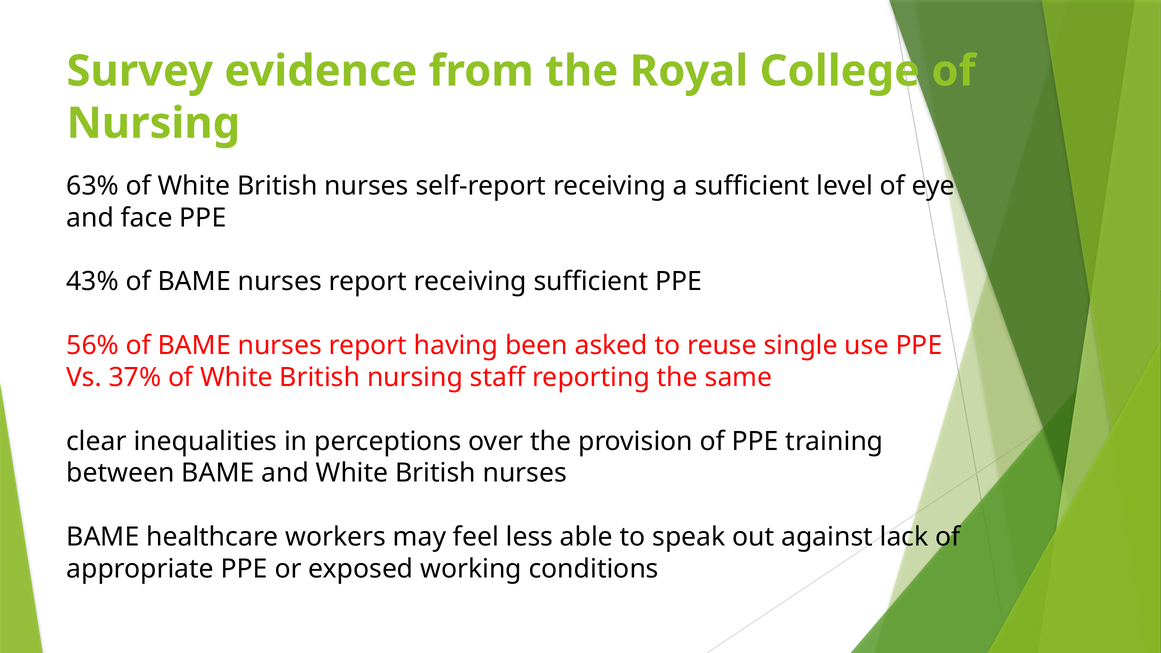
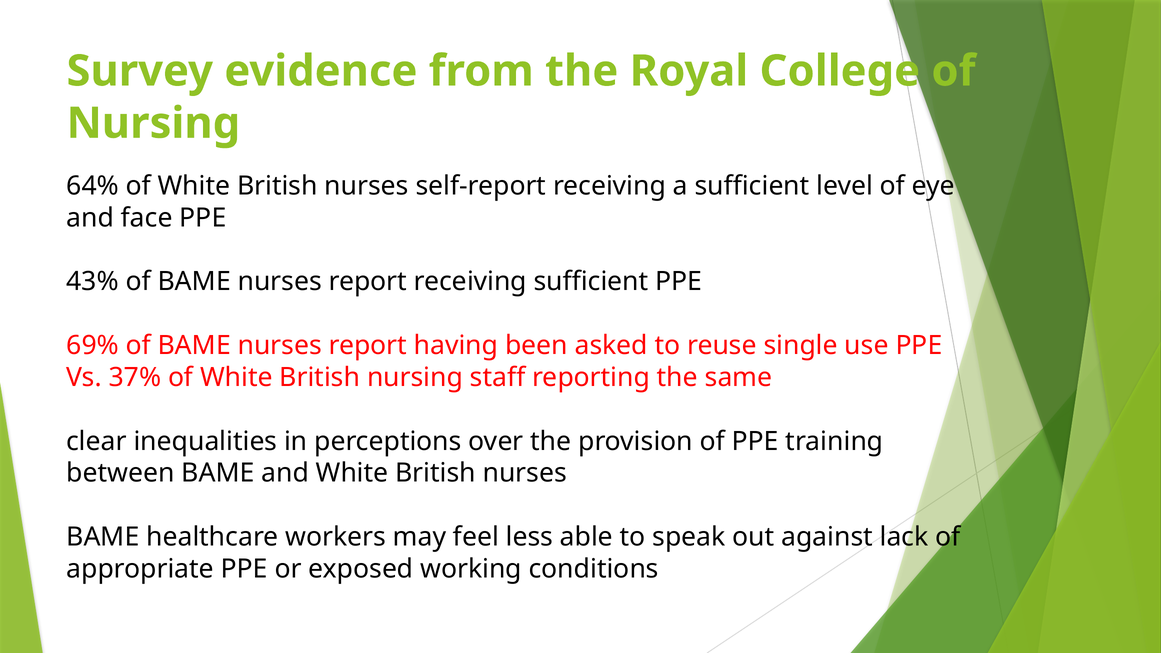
63%: 63% -> 64% (93, 186)
56%: 56% -> 69% (93, 346)
